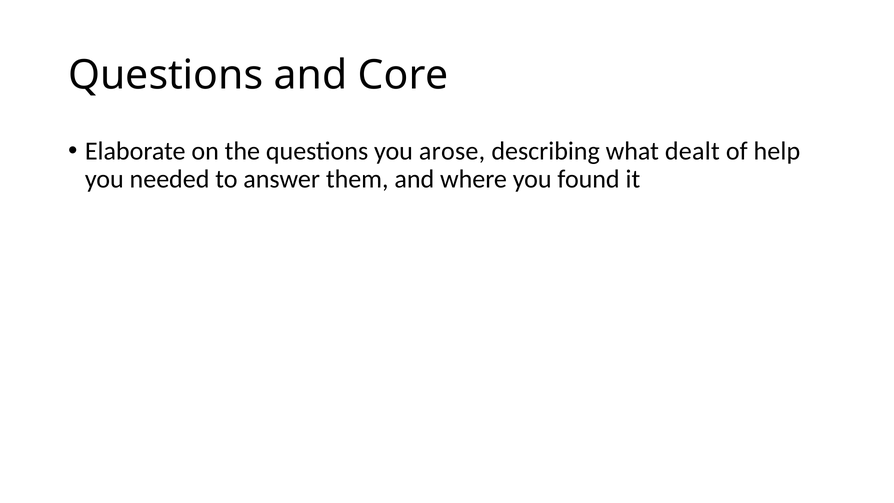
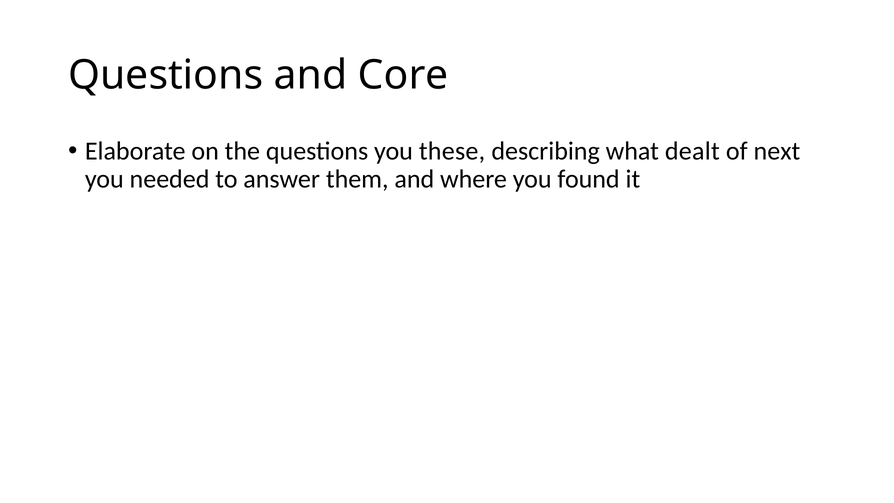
arose: arose -> these (452, 151)
help: help -> next (777, 151)
